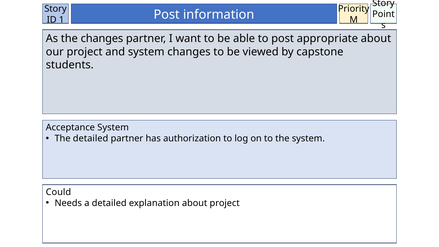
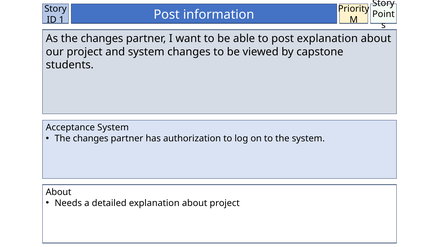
post appropriate: appropriate -> explanation (327, 39)
detailed: detailed -> changes (91, 138)
Could: Could -> About (59, 192)
